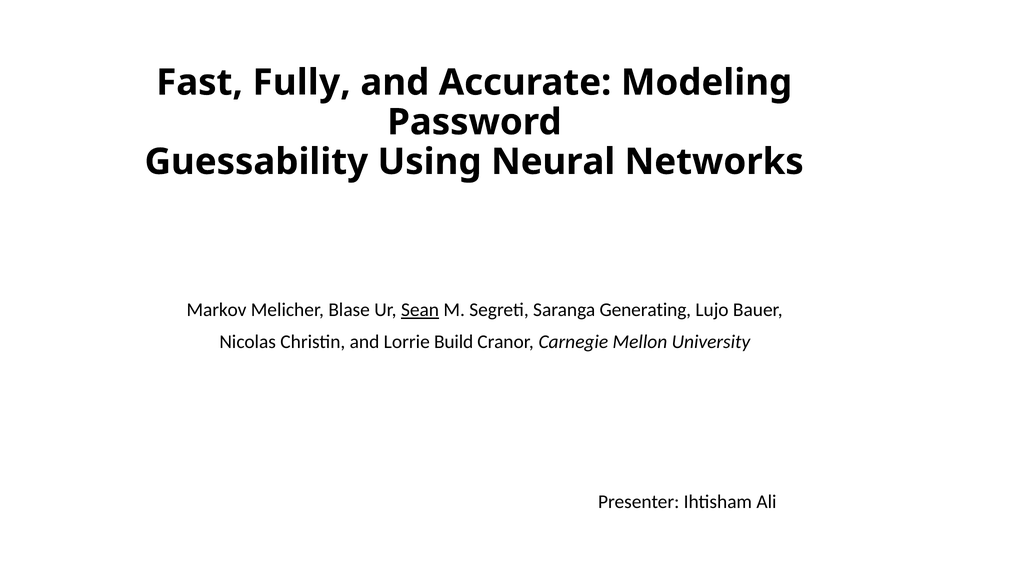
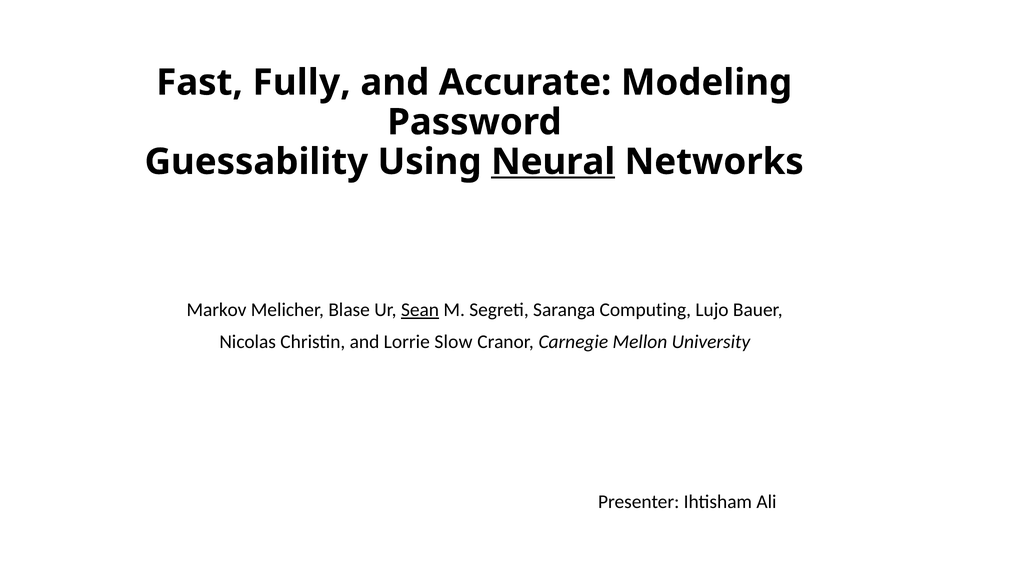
Neural underline: none -> present (553, 162)
Generating: Generating -> Computing (645, 310)
Build: Build -> Slow (453, 341)
